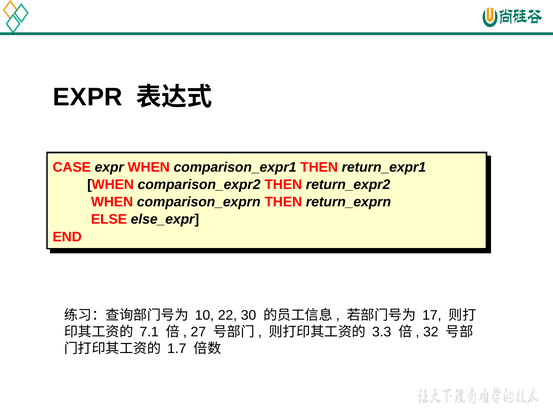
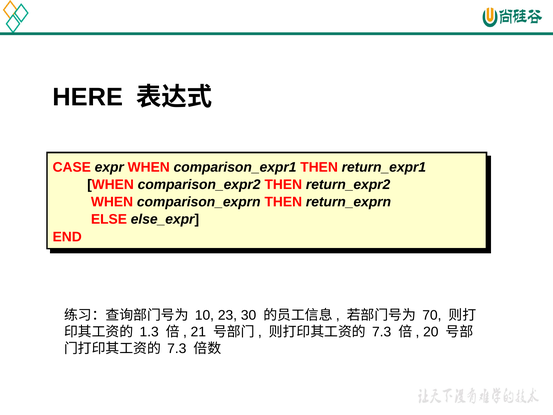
EXPR: EXPR -> HERE (88, 97)
22: 22 -> 23 (227, 315)
17: 17 -> 70 (432, 315)
7.1: 7.1 -> 1.3 (149, 332)
27: 27 -> 21 (198, 332)
3.3: 3.3 -> 7.3 (382, 332)
32: 32 -> 20 (431, 332)
1.7: 1.7 -> 7.3 (177, 348)
